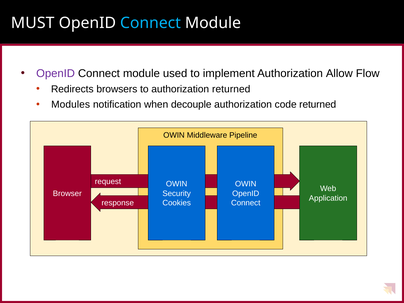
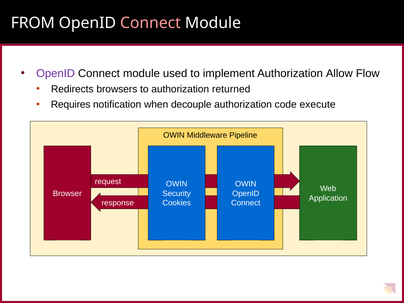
MUST: MUST -> FROM (33, 23)
Connect colour: light blue -> pink (150, 23)
Modules: Modules -> Requires (71, 105)
code returned: returned -> execute (318, 105)
